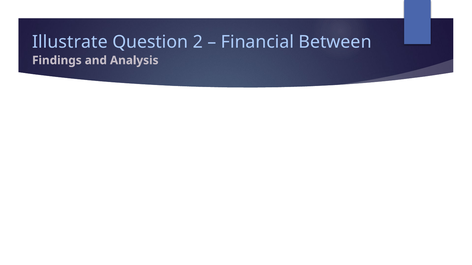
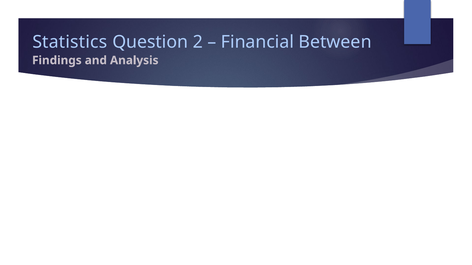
Illustrate: Illustrate -> Statistics (70, 42)
